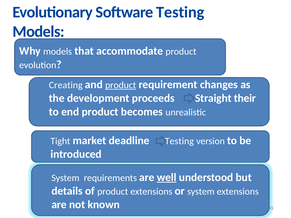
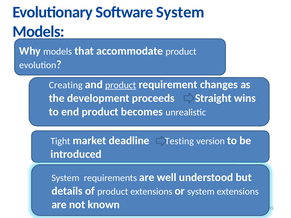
Software Testing: Testing -> System (180, 12)
their: their -> wins (245, 98)
well underline: present -> none (167, 178)
